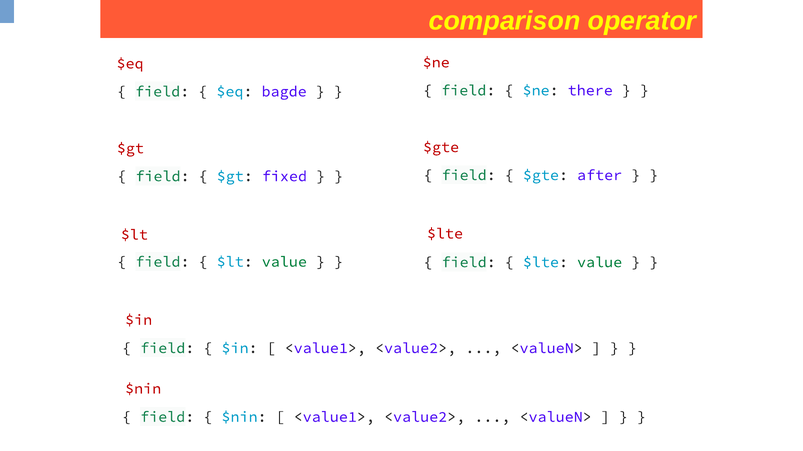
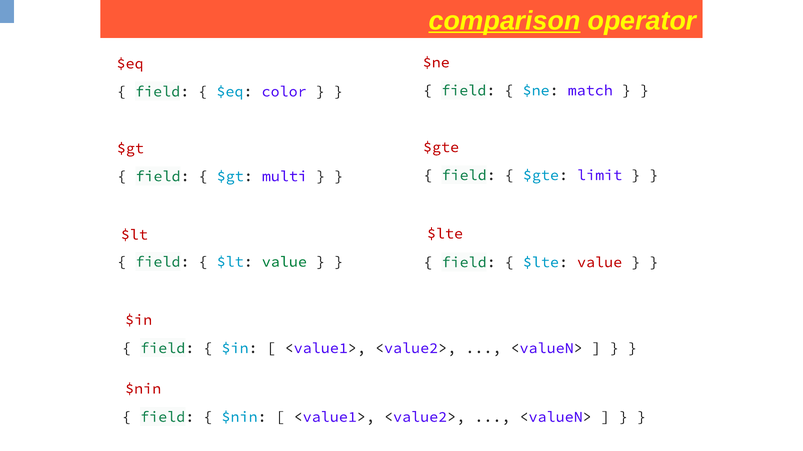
comparison underline: none -> present (505, 21)
there: there -> match (590, 90)
bagde: bagde -> color (284, 92)
after: after -> limit (600, 175)
fixed: fixed -> multi (284, 176)
value colour: green -> red (600, 263)
